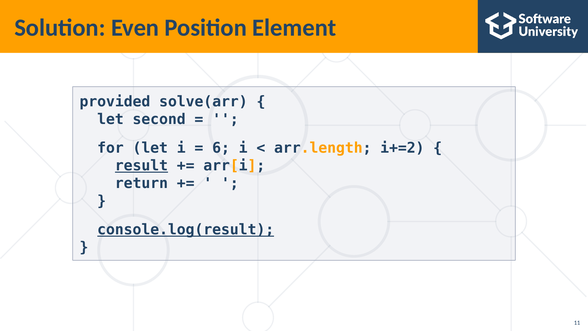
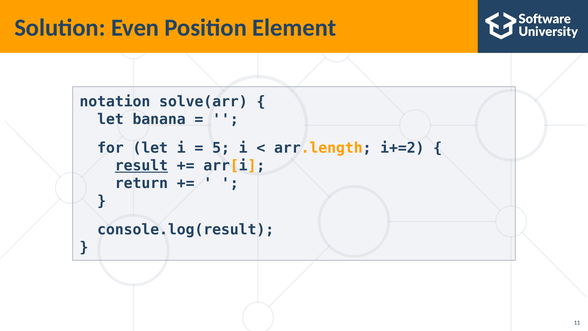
provided: provided -> notation (115, 102)
second: second -> banana (159, 119)
6: 6 -> 5 (221, 148)
console.log(result underline: present -> none (186, 230)
